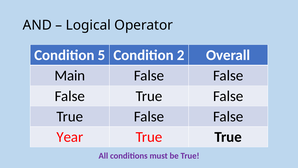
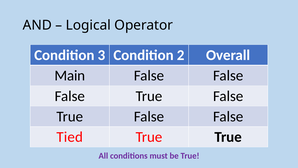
5: 5 -> 3 (102, 55)
Year: Year -> Tied (70, 137)
